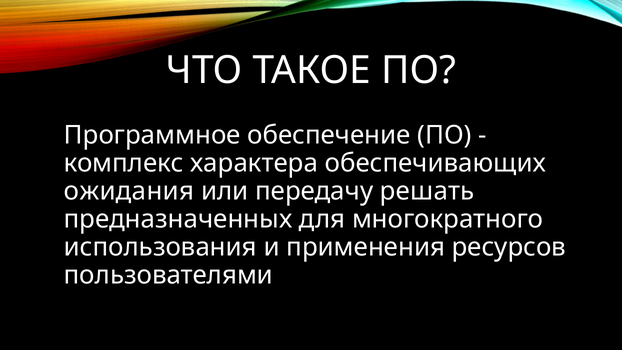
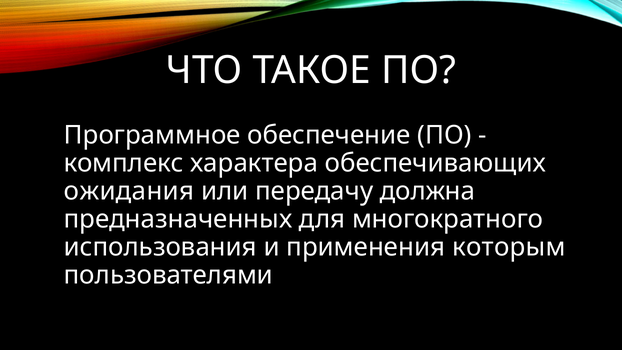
решать: решать -> должна (428, 191)
ресурсов: ресурсов -> которым (509, 247)
